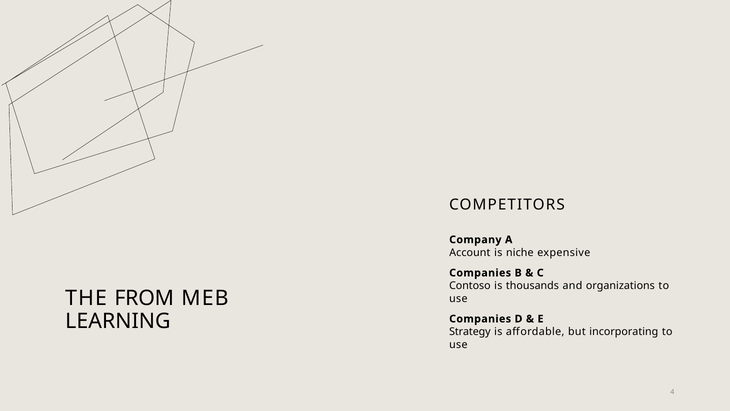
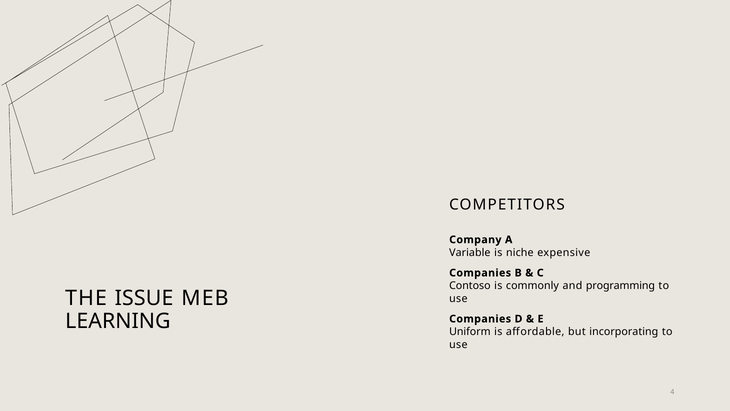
Account: Account -> Variable (470, 252)
thousands: thousands -> commonly (532, 285)
organizations: organizations -> programming (620, 285)
FROM: FROM -> ISSUE (144, 298)
Strategy: Strategy -> Uniform (470, 331)
